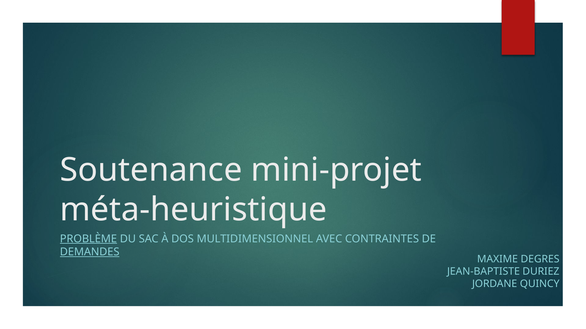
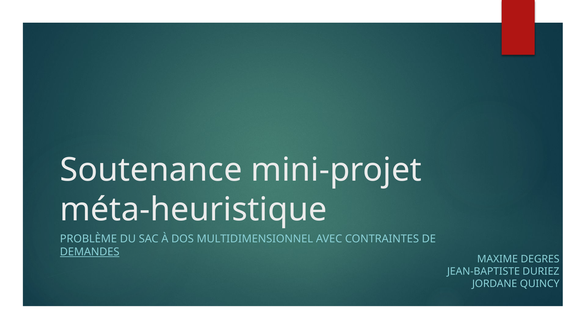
PROBLÈME underline: present -> none (88, 239)
